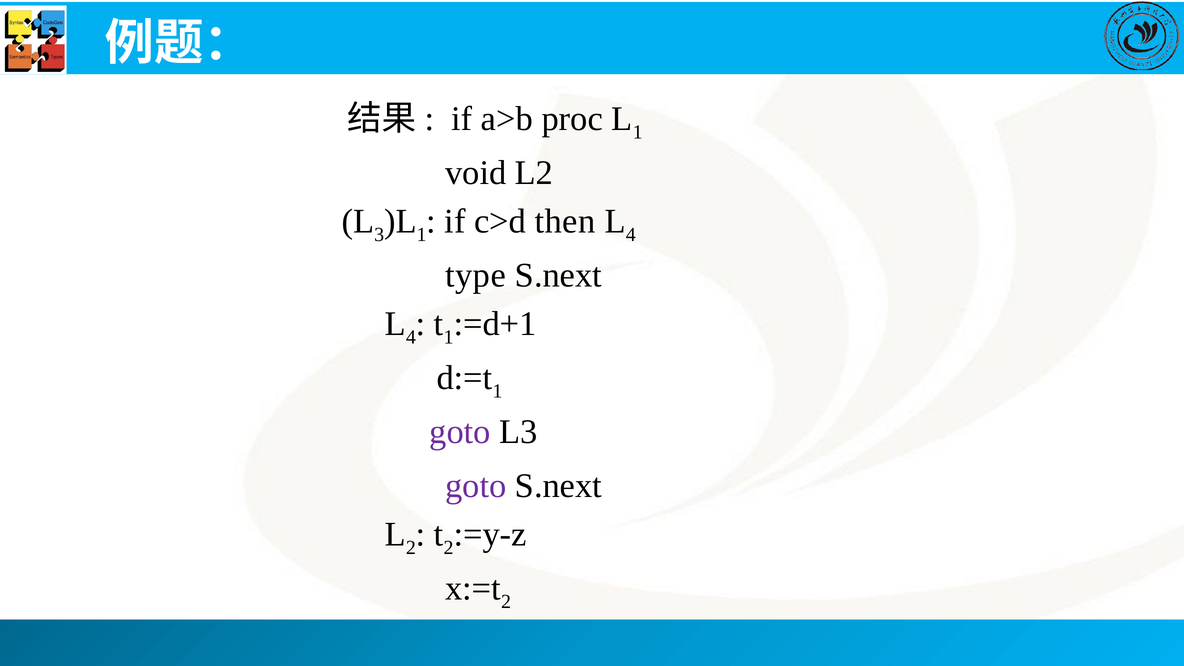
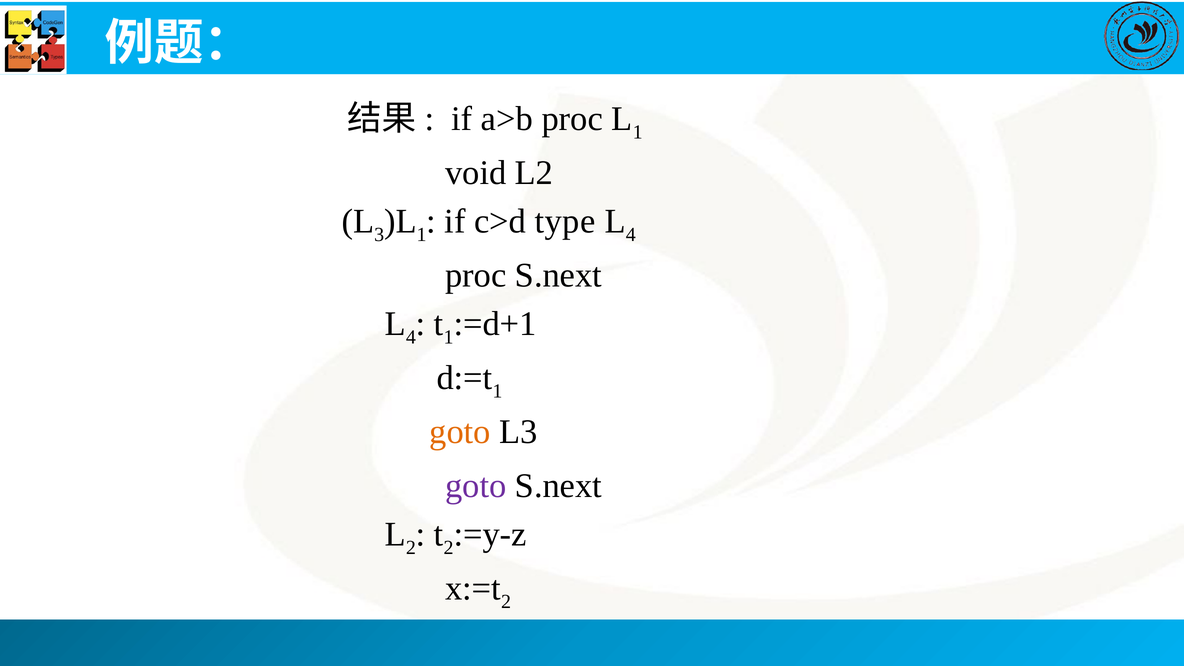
then: then -> type (565, 221)
type: type -> proc (476, 275)
goto colour: purple -> orange (460, 432)
